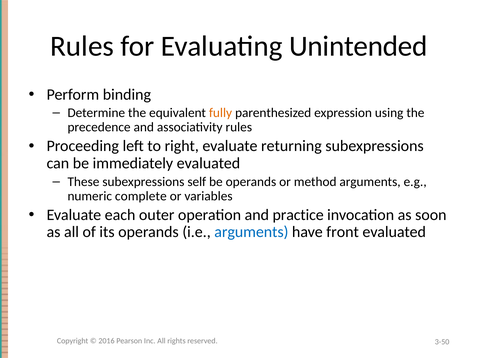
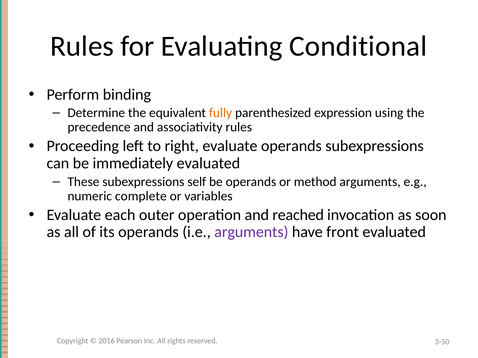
Unintended: Unintended -> Conditional (358, 46)
evaluate returning: returning -> operands (291, 146)
practice: practice -> reached (298, 215)
arguments colour: blue -> purple (251, 232)
